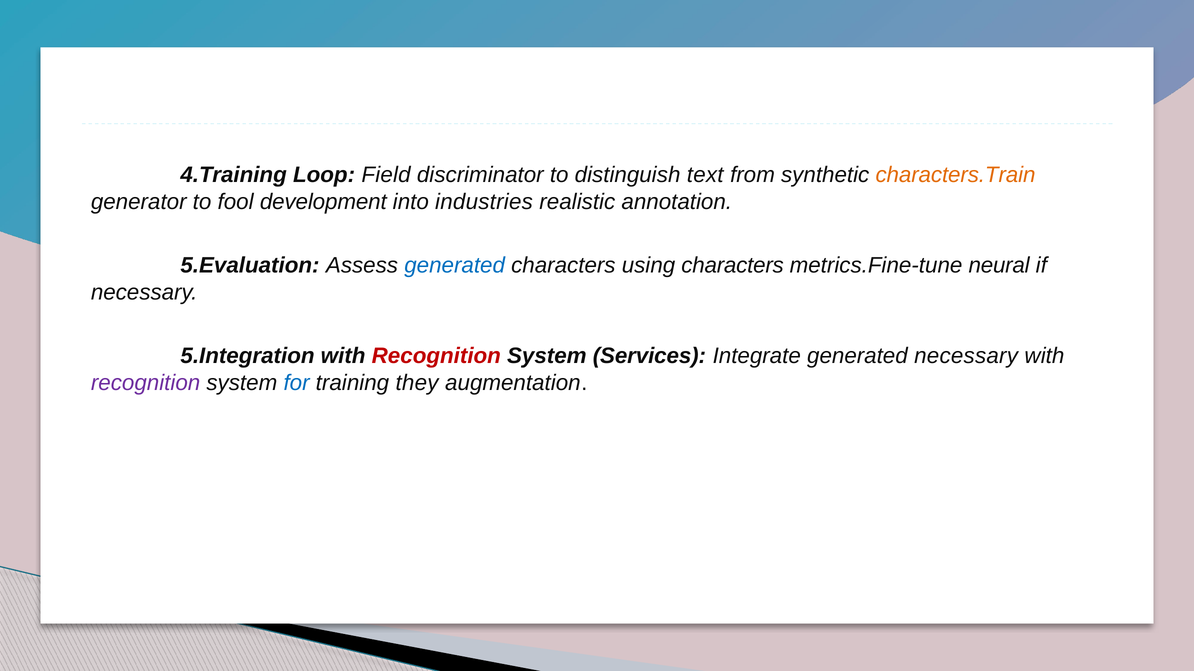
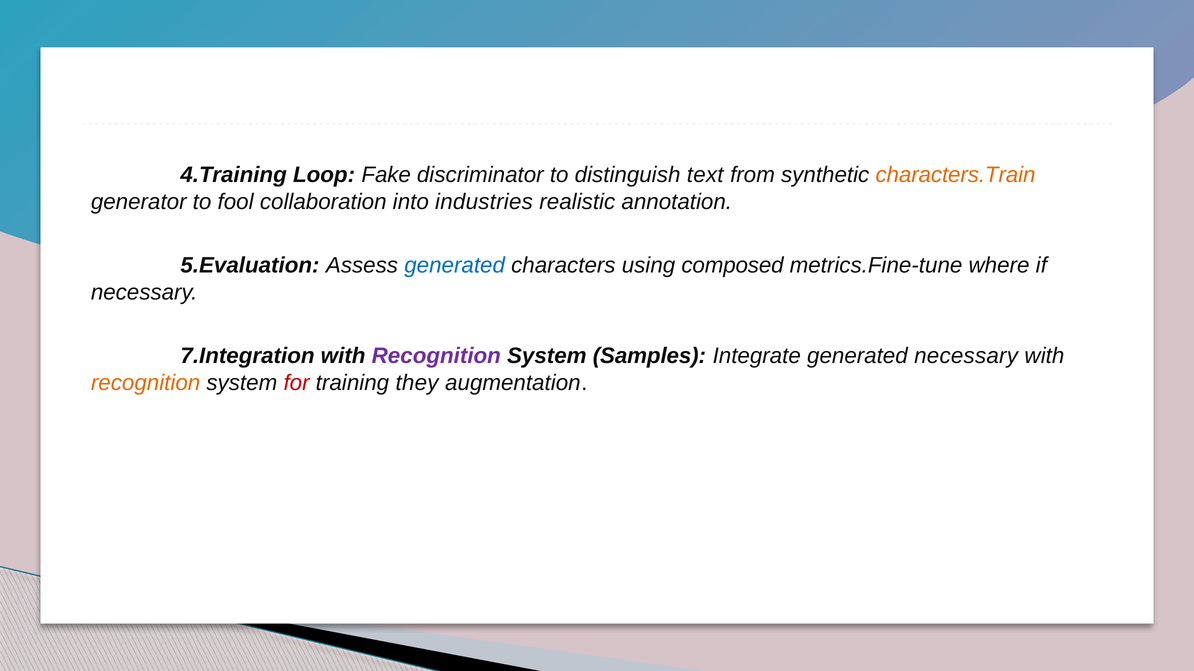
Field: Field -> Fake (386, 175)
development: development -> collaboration (323, 202)
using characters: characters -> composed (733, 266)
neural: neural -> where (999, 266)
5.Integration: 5.Integration -> 7.Integration (248, 356)
Recognition colour: red -> purple (436, 356)
Services: Services -> Samples (649, 356)
recognition colour: purple -> orange (146, 383)
for colour: blue -> red (297, 383)
